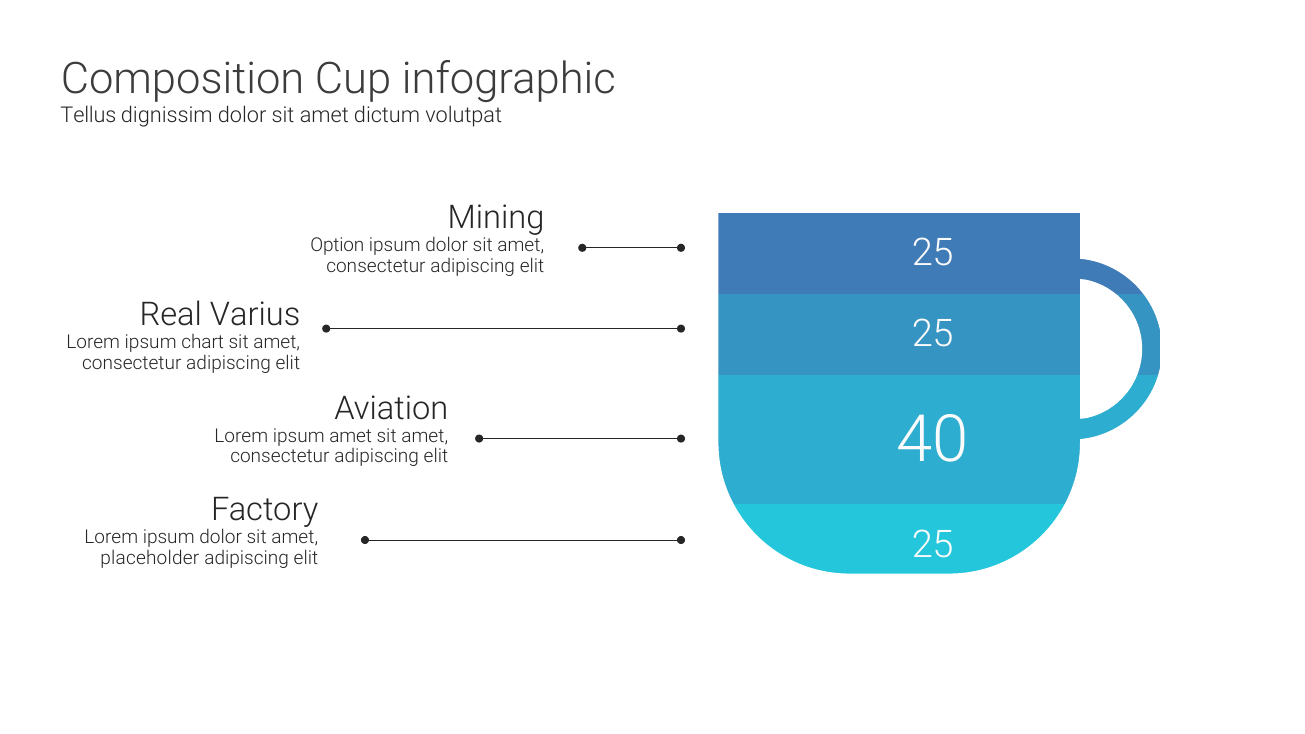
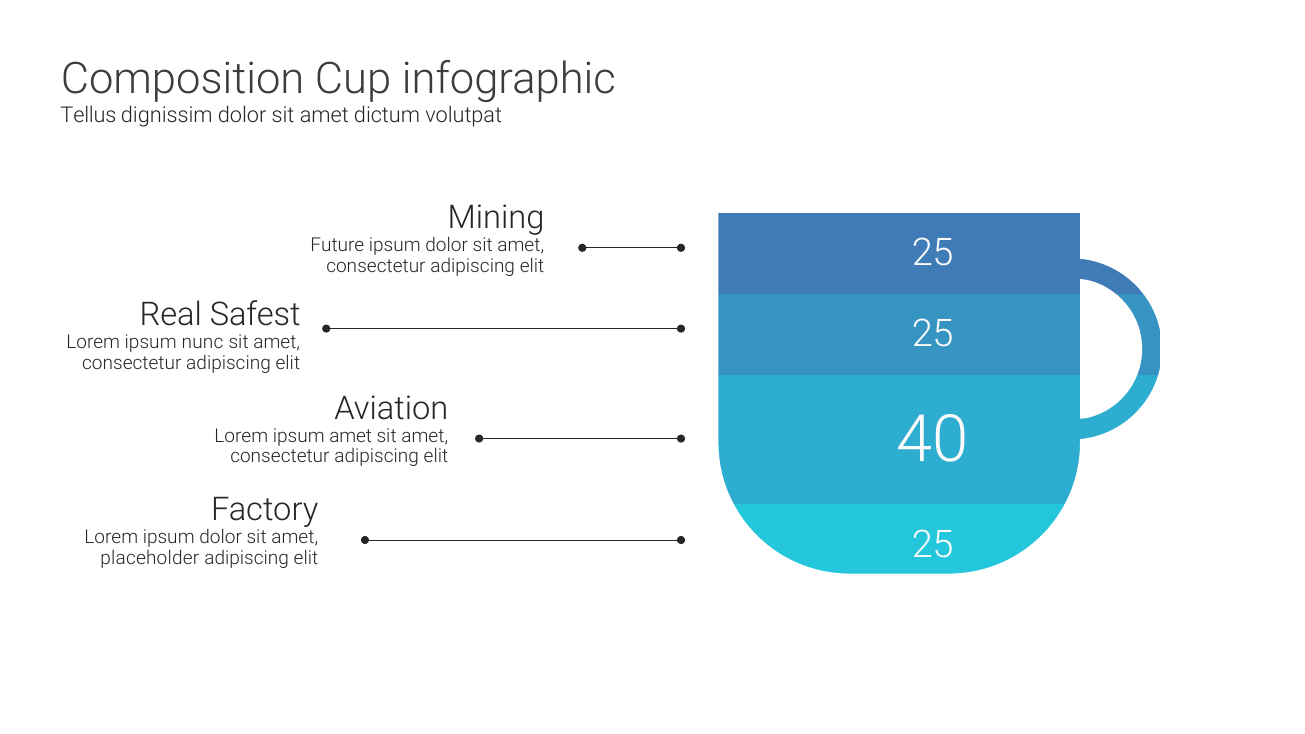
Option: Option -> Future (337, 245)
Varius: Varius -> Safest (255, 315)
chart: chart -> nunc (202, 342)
